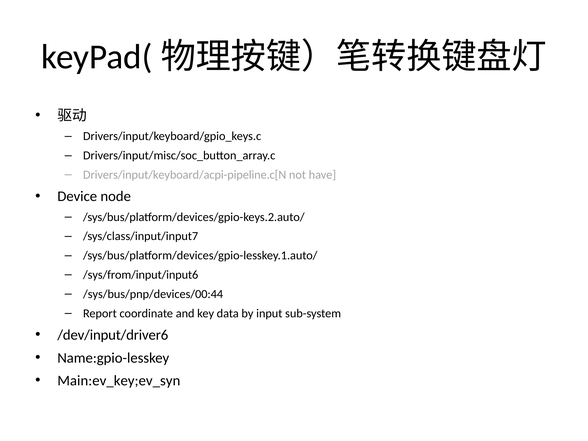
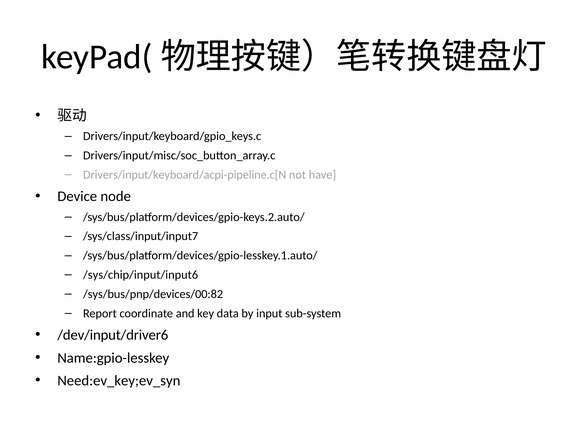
/sys/from/input/input6: /sys/from/input/input6 -> /sys/chip/input/input6 (141, 275)
/sys/bus/pnp/devices/00:44: /sys/bus/pnp/devices/00:44 -> /sys/bus/pnp/devices/00:82 (153, 294)
Main:ev_key;ev_syn: Main:ev_key;ev_syn -> Need:ev_key;ev_syn (119, 381)
